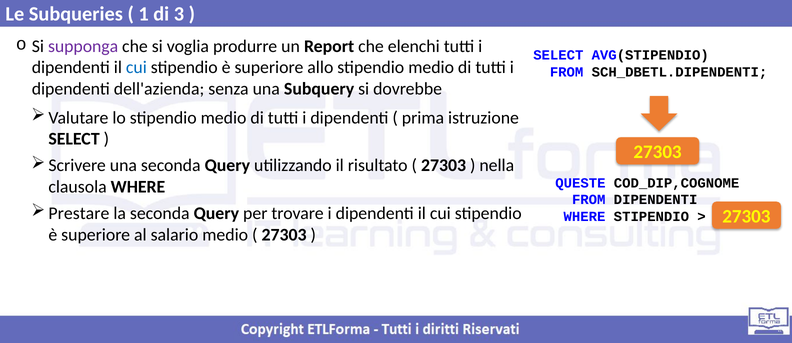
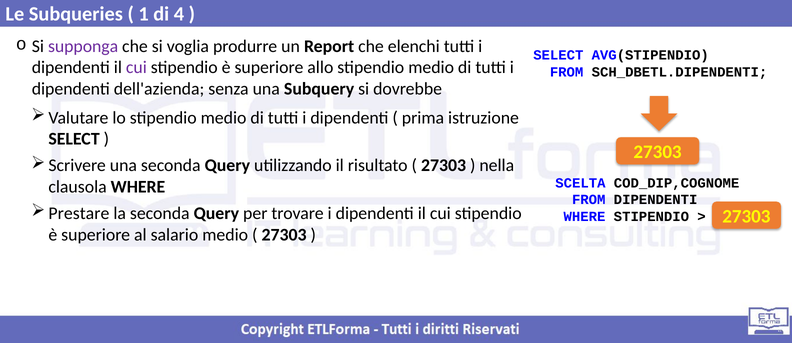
3: 3 -> 4 (179, 14)
cui colour: blue -> purple (136, 68)
QUESTE: QUESTE -> SCELTA (580, 183)
